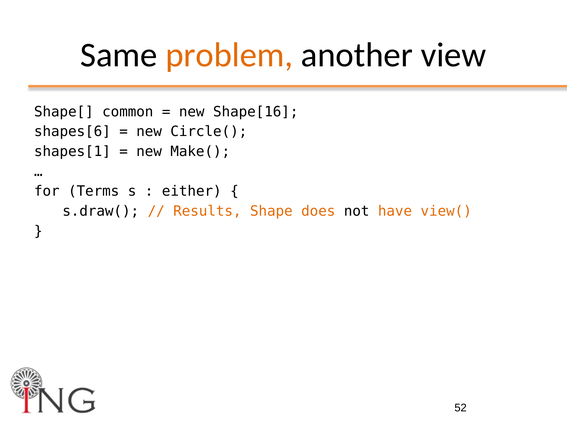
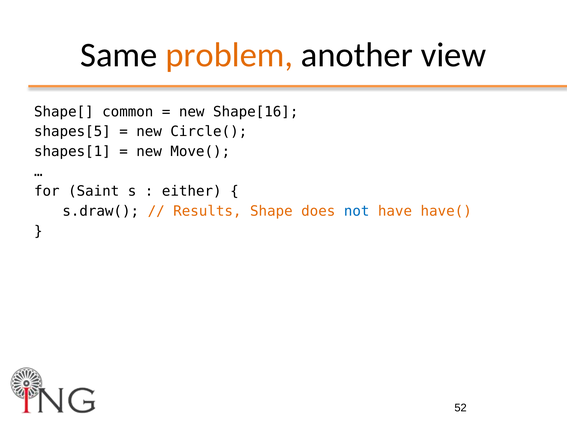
shapes[6: shapes[6 -> shapes[5 (72, 131)
Make(: Make( -> Move( (200, 151)
Terms: Terms -> Saint (94, 191)
not colour: black -> blue (357, 211)
view(: view( -> have( (446, 211)
